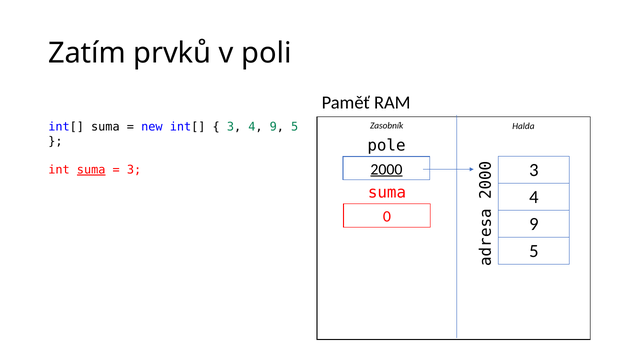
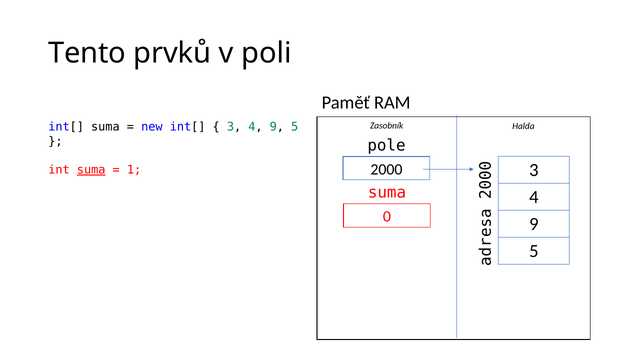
Zatím: Zatím -> Tento (87, 53)
2000 underline: present -> none (386, 169)
3: 3 -> 1 (134, 170)
